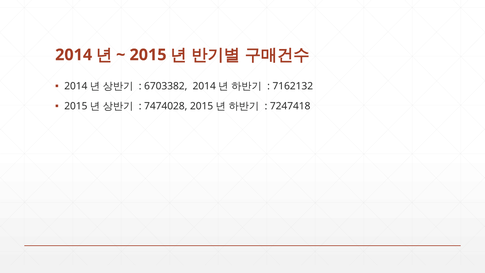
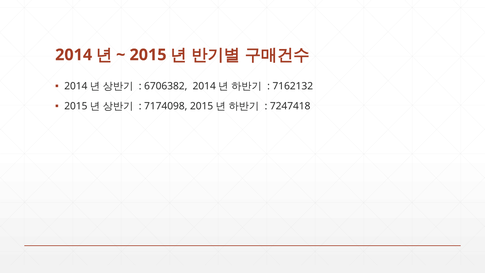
6703382: 6703382 -> 6706382 (166, 86)
7474028: 7474028 -> 7174098 (166, 106)
